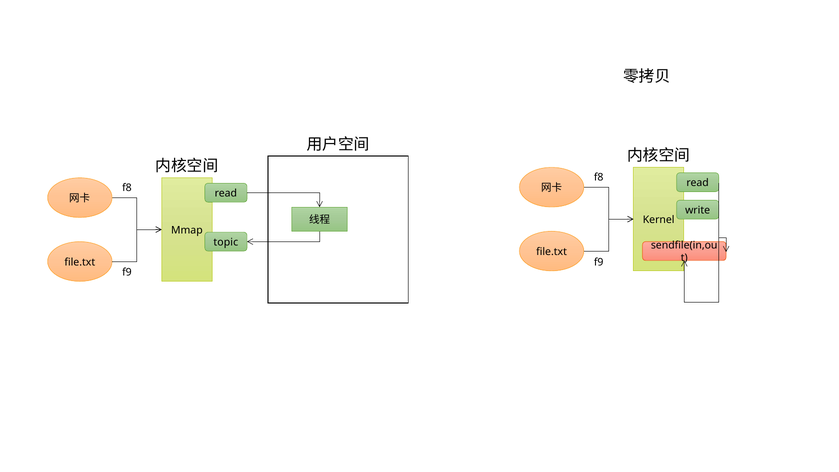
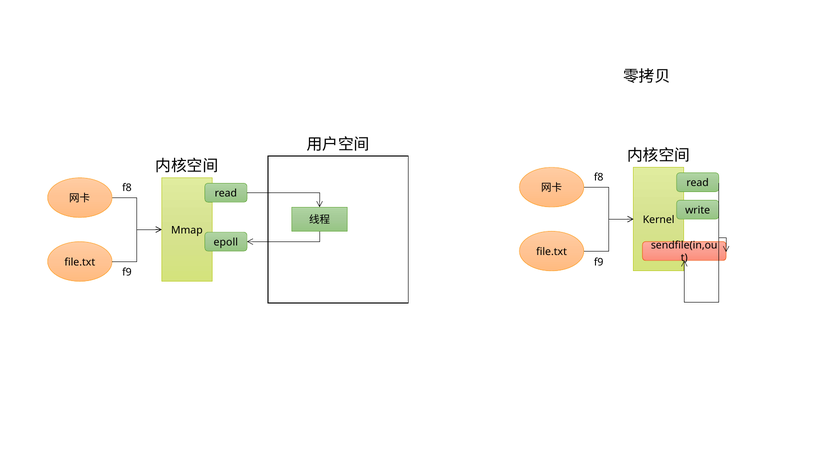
topic: topic -> epoll (226, 242)
